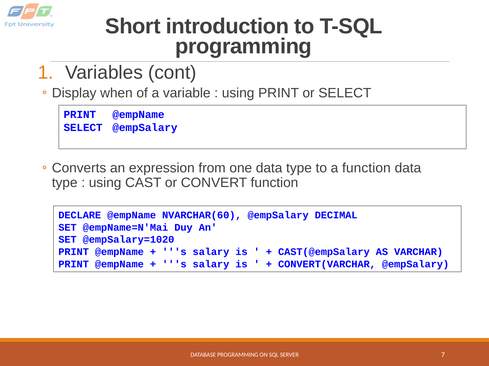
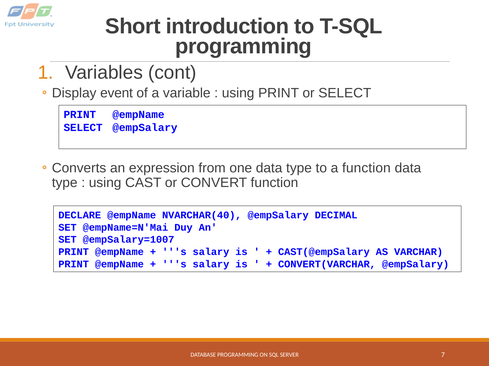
when: when -> event (117, 93)
NVARCHAR(60: NVARCHAR(60 -> NVARCHAR(40 (202, 216)
@empSalary=1020: @empSalary=1020 -> @empSalary=1007 (129, 240)
